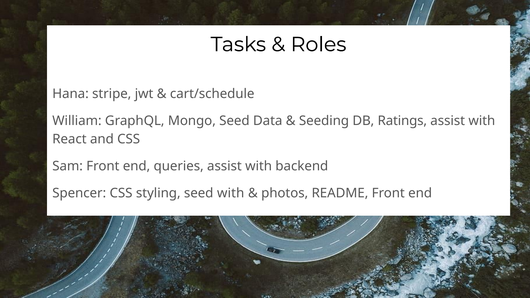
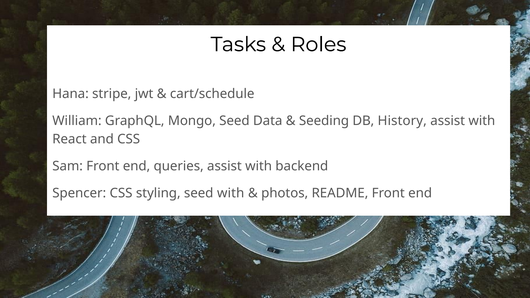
Ratings: Ratings -> History (402, 121)
